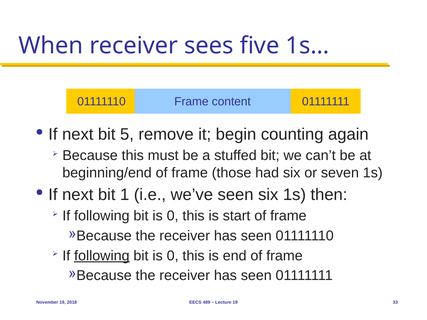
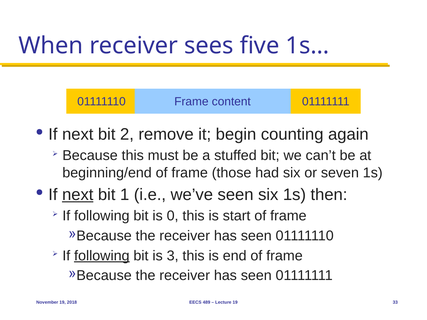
5: 5 -> 2 (127, 135)
next underline: none -> present (78, 195)
0: 0 -> 3 (173, 256)
